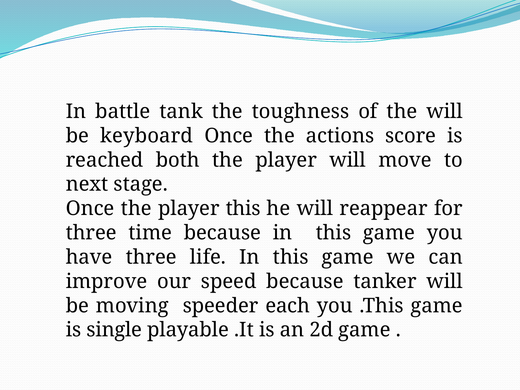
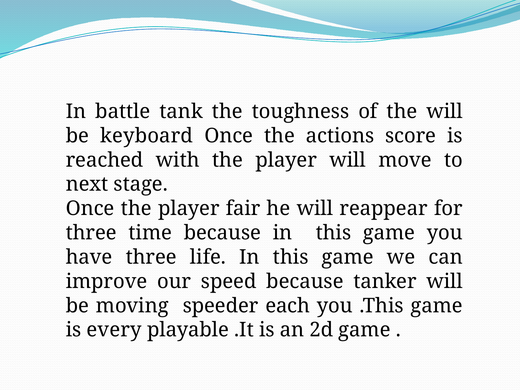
both: both -> with (178, 160)
player this: this -> fair (243, 209)
single: single -> every (114, 330)
